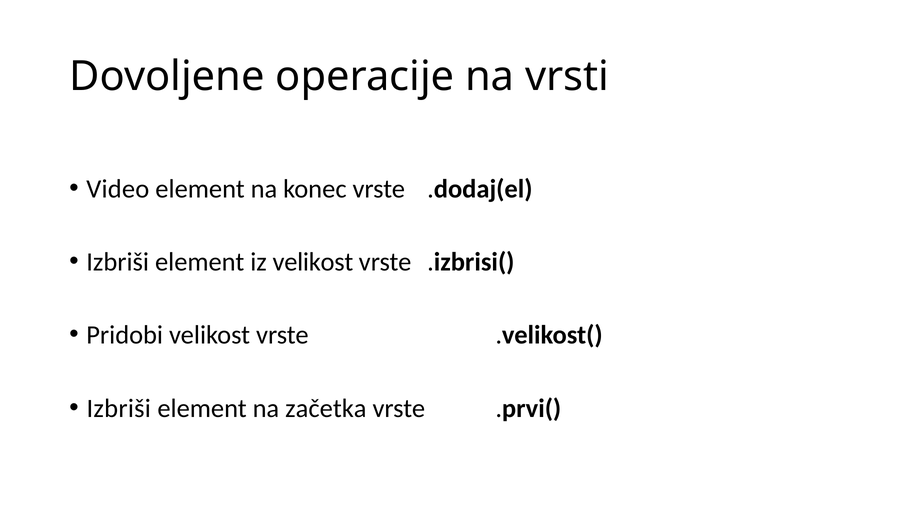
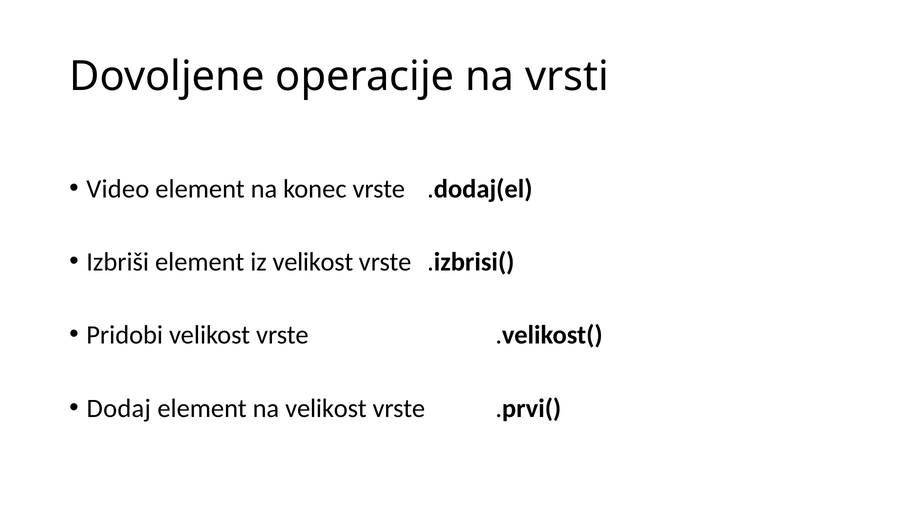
Izbriši: Izbriši -> Dodaj (119, 409)
na začetka: začetka -> velikost (326, 409)
